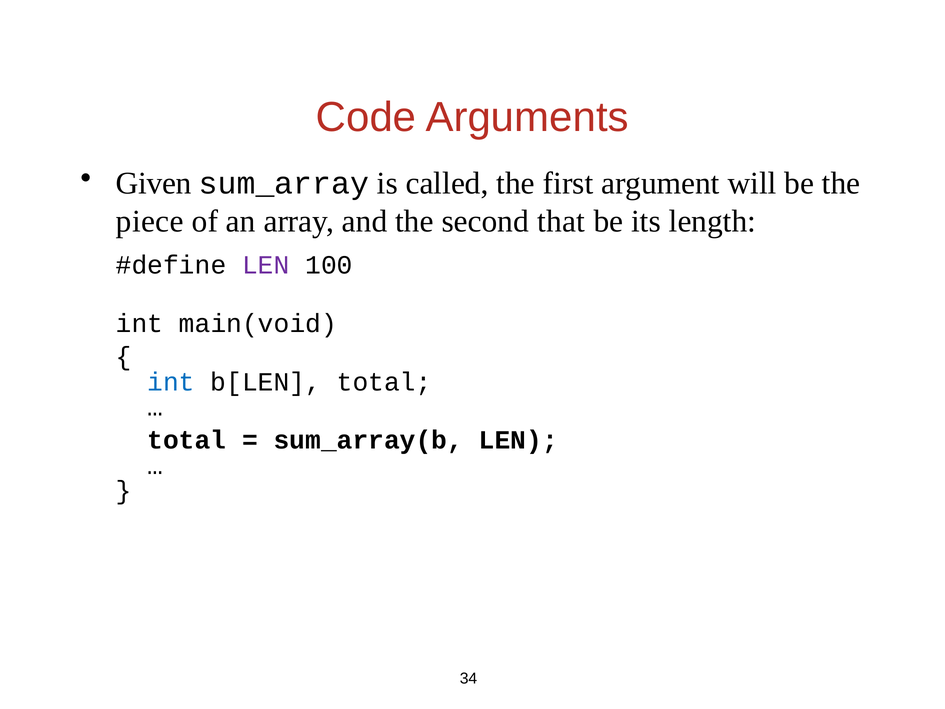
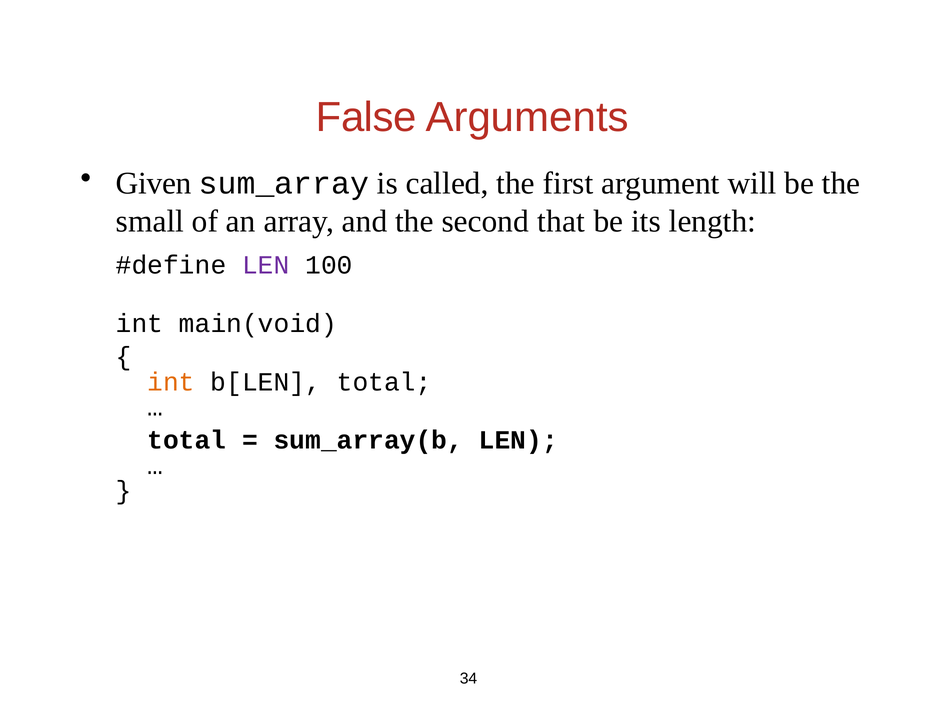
Code: Code -> False (366, 117)
piece: piece -> small (150, 221)
int colour: blue -> orange (171, 382)
